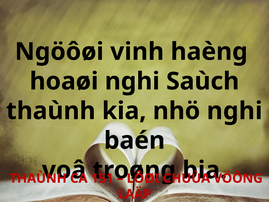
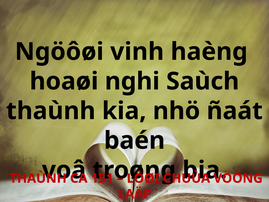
nhö nghi: nghi -> ñaát (235, 111)
